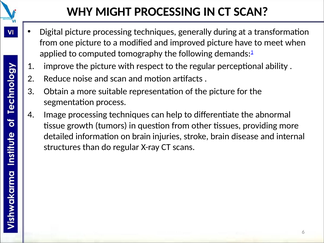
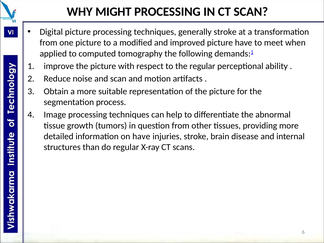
generally during: during -> stroke (225, 32)
on brain: brain -> have (141, 136)
